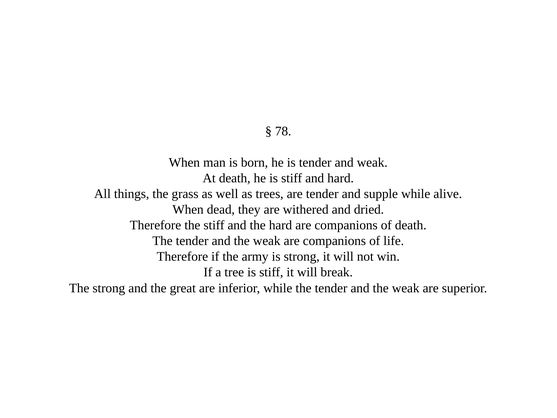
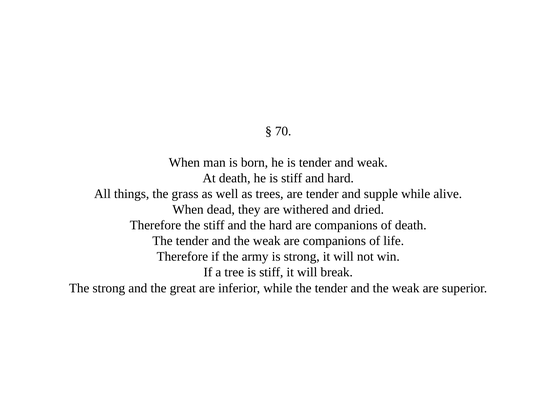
78: 78 -> 70 (283, 131)
